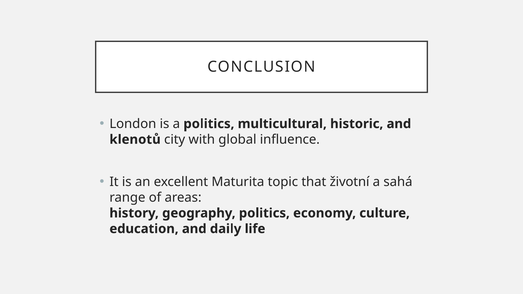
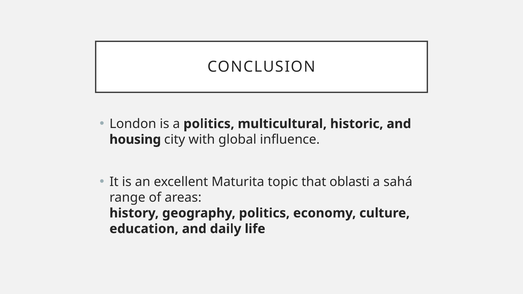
klenotů: klenotů -> housing (135, 140)
životní: životní -> oblasti (350, 182)
